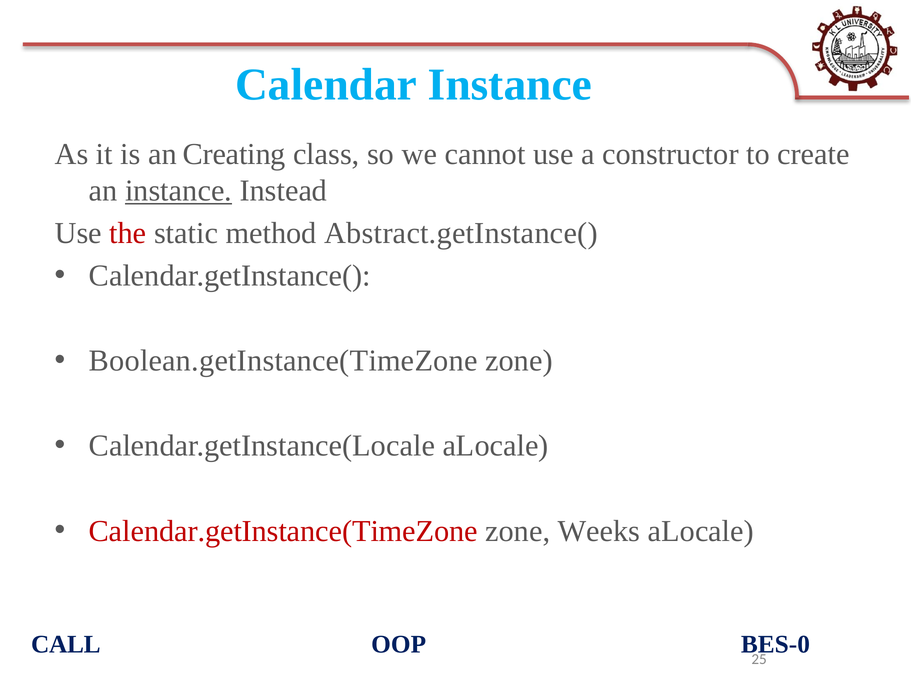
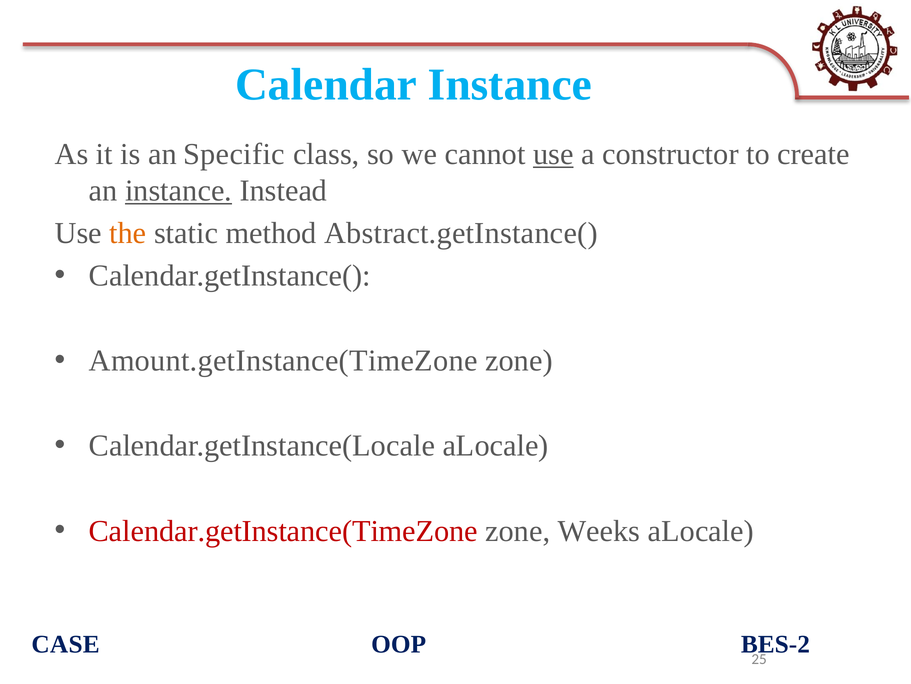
Creating: Creating -> Specific (234, 154)
use underline: none -> present (553, 154)
the colour: red -> orange (128, 233)
Boolean.getInstance(TimeZone: Boolean.getInstance(TimeZone -> Amount.getInstance(TimeZone (283, 360)
CALL: CALL -> CASE (66, 643)
BES-0: BES-0 -> BES-2 (775, 643)
